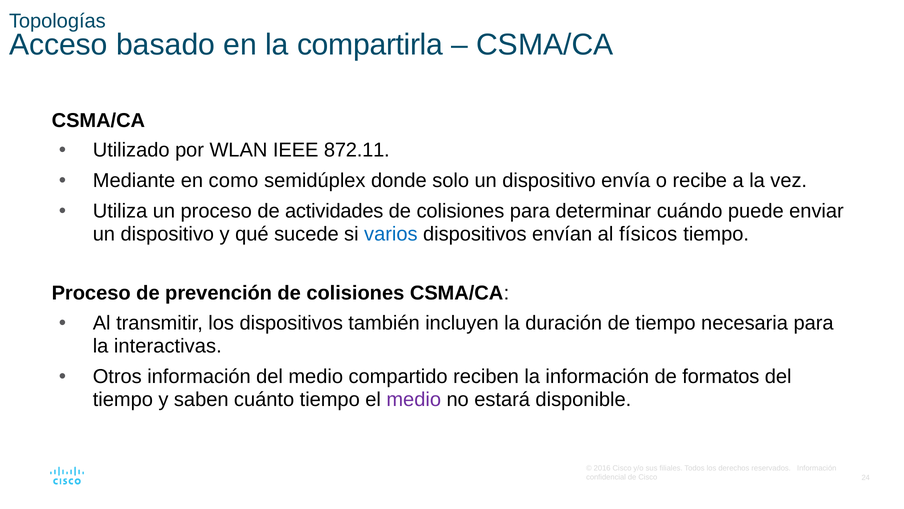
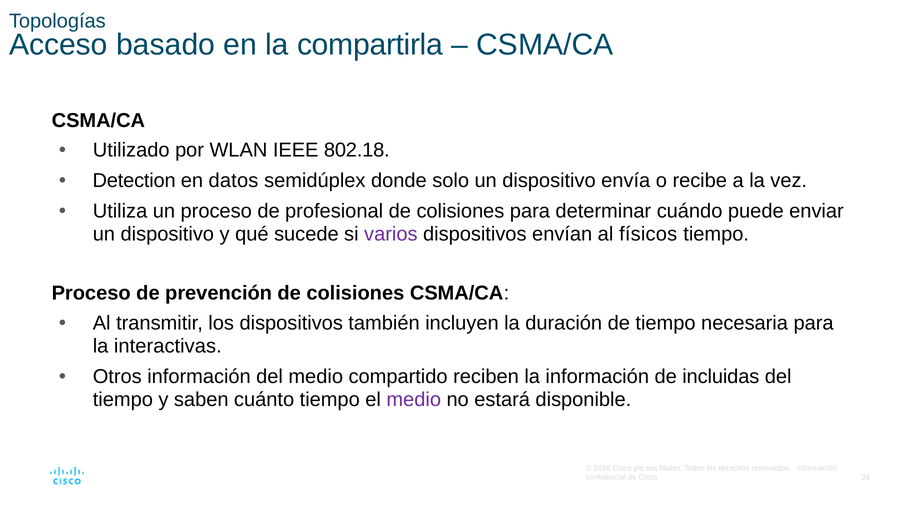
872.11: 872.11 -> 802.18 (357, 150)
Mediante: Mediante -> Detection (134, 181)
como: como -> datos (233, 181)
actividades: actividades -> profesional (334, 211)
varios colour: blue -> purple (391, 234)
formatos: formatos -> incluidas (721, 376)
